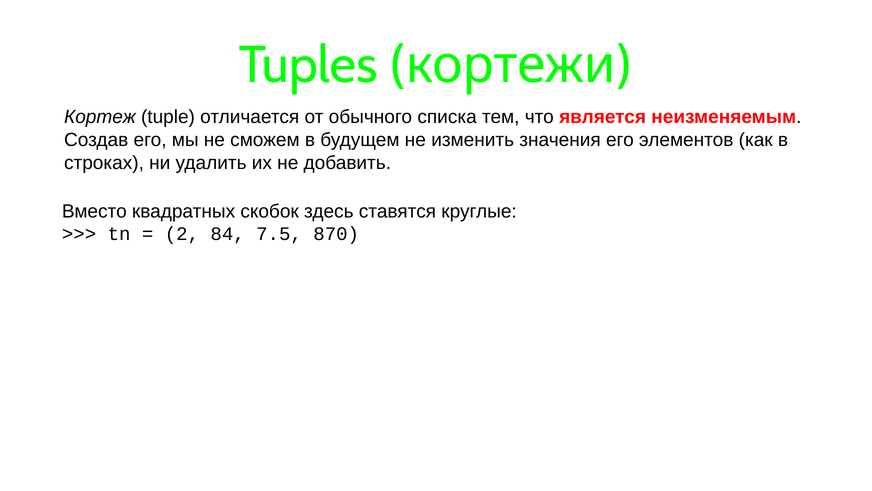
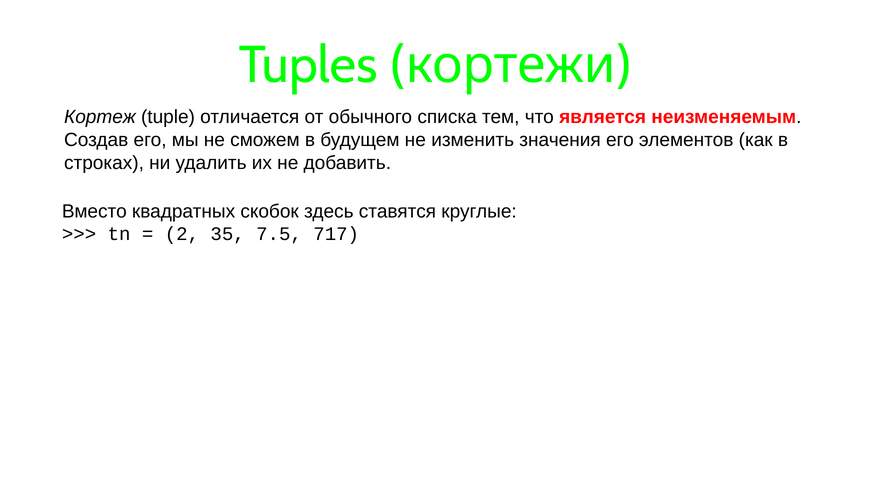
84: 84 -> 35 (228, 234)
870: 870 -> 717 (336, 234)
